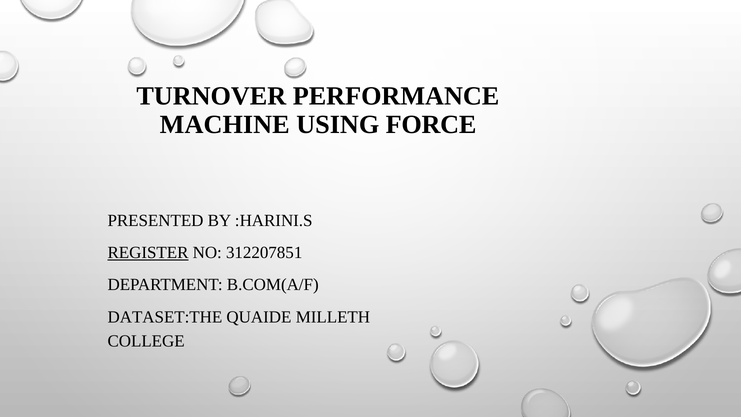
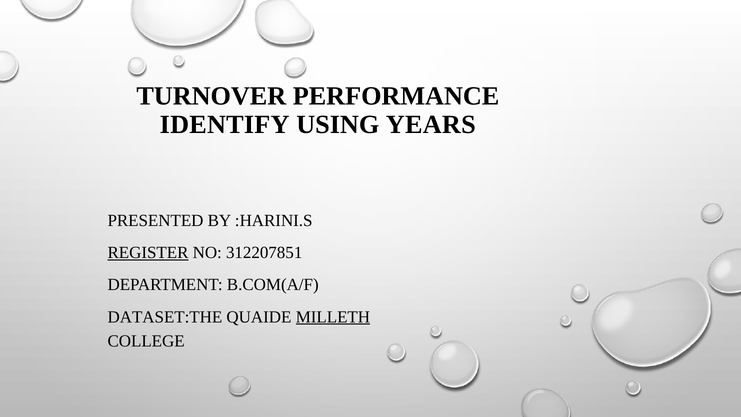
MACHINE: MACHINE -> IDENTIFY (225, 125)
FORCE: FORCE -> YEARS (431, 125)
MILLETH underline: none -> present (333, 317)
